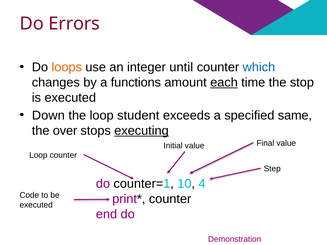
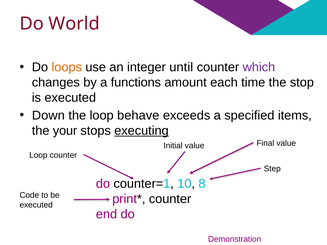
Errors: Errors -> World (74, 24)
which colour: blue -> purple (259, 67)
each underline: present -> none (224, 83)
student: student -> behave (138, 116)
same: same -> items (295, 116)
over: over -> your (65, 131)
4: 4 -> 8 (202, 184)
